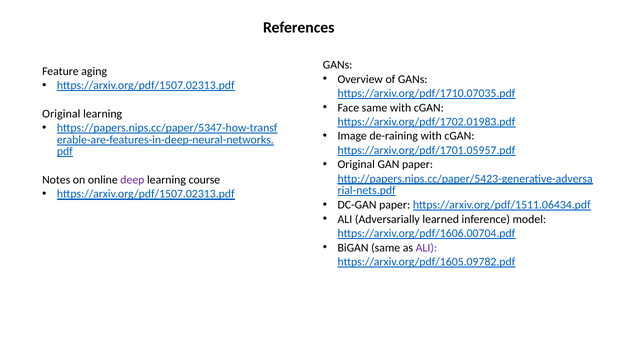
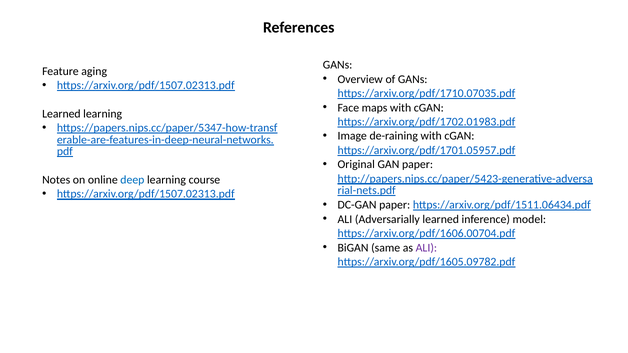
Face same: same -> maps (375, 108)
Original: Original -> Learned (61, 114)
deep colour: purple -> blue (132, 180)
